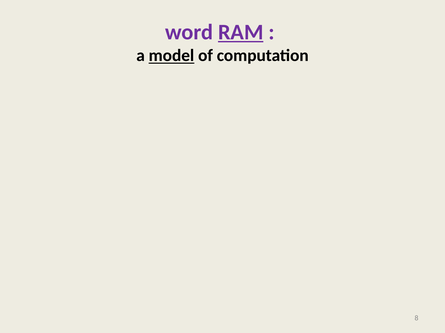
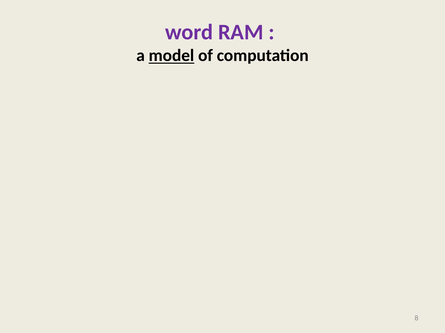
RAM underline: present -> none (241, 32)
